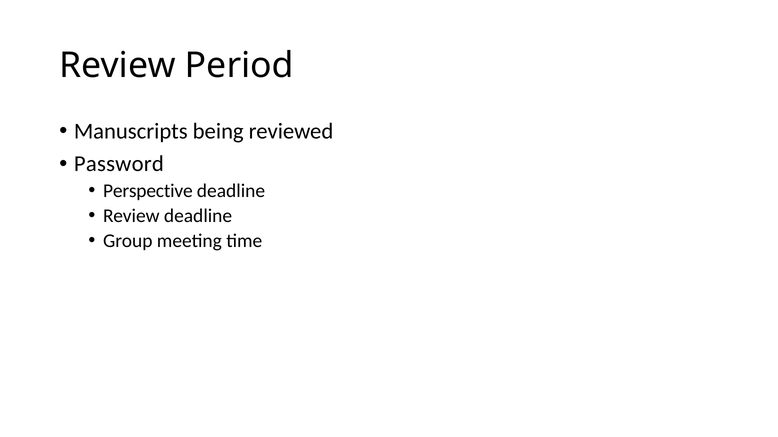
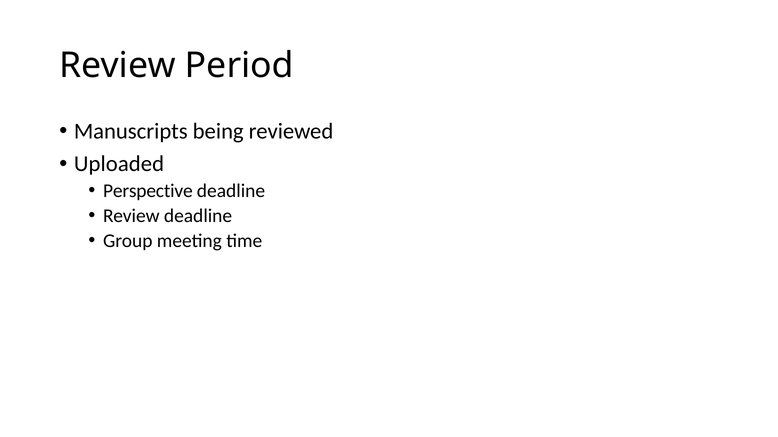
Password: Password -> Uploaded (119, 164)
